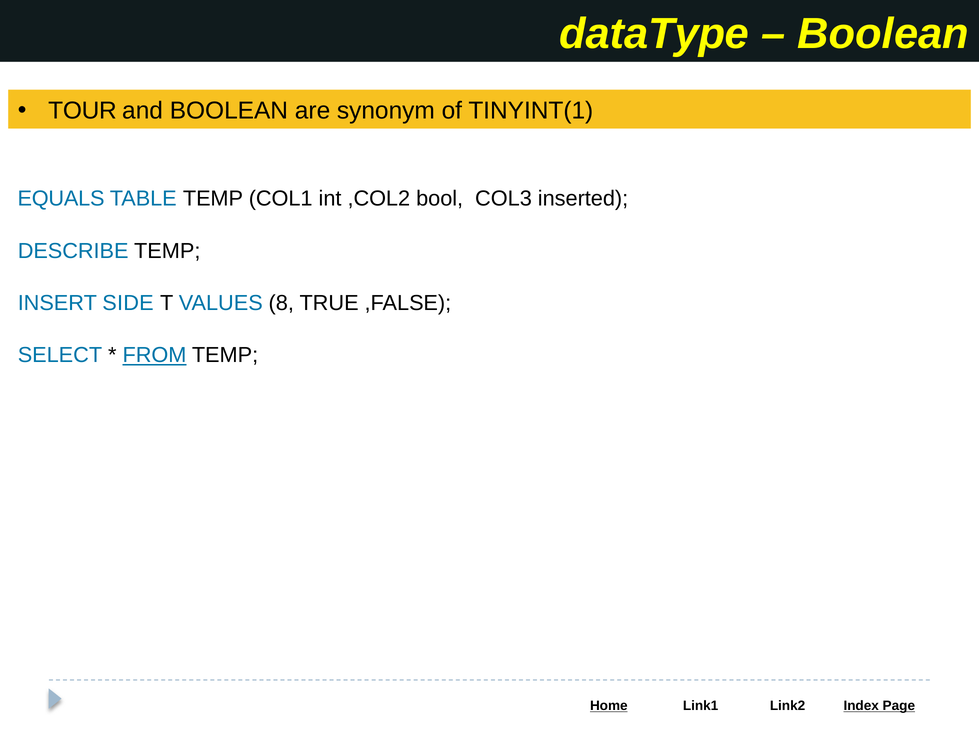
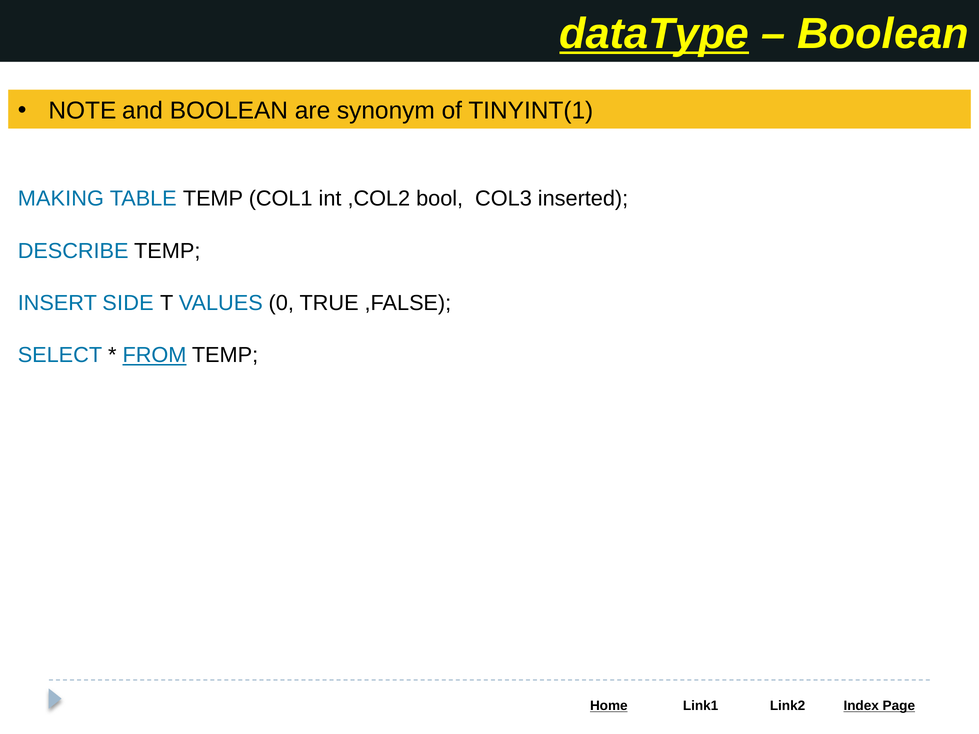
dataType underline: none -> present (654, 34)
TOUR: TOUR -> NOTE (82, 111)
EQUALS: EQUALS -> MAKING (61, 199)
8: 8 -> 0 (281, 303)
